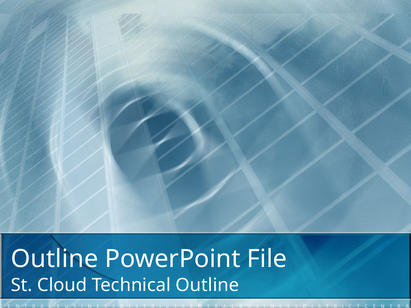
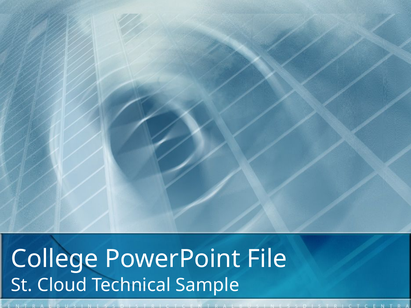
Outline: Outline -> College (55, 259)
Technical Outline: Outline -> Sample (207, 285)
